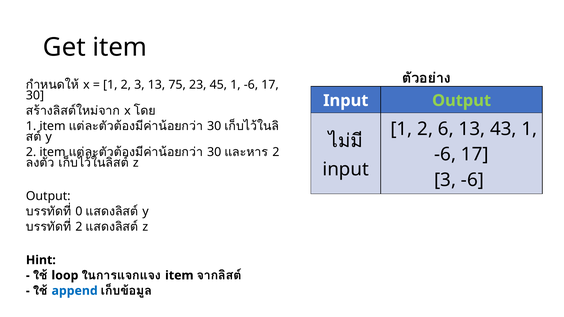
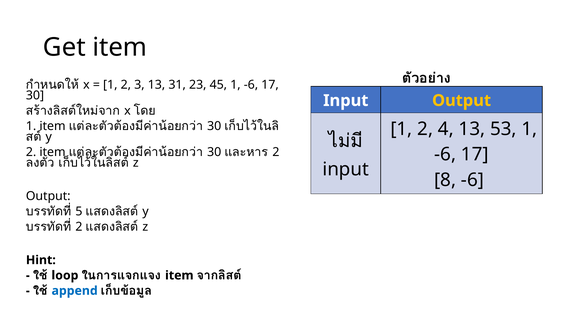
75: 75 -> 31 (177, 85)
Output colour: light green -> yellow (462, 101)
6: 6 -> 4 (446, 129)
43: 43 -> 53 (503, 129)
3: 3 -> 8 (445, 180)
0: 0 -> 5 (79, 212)
